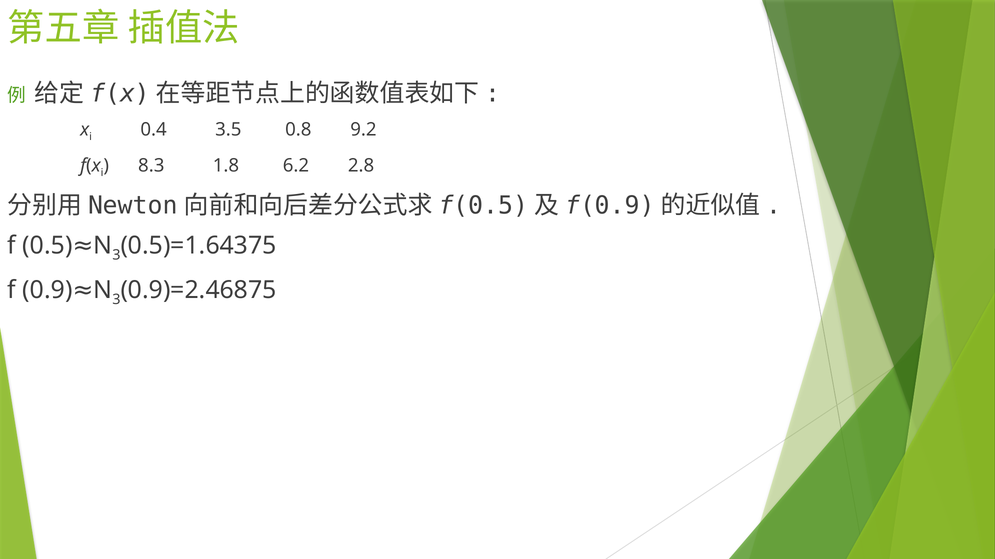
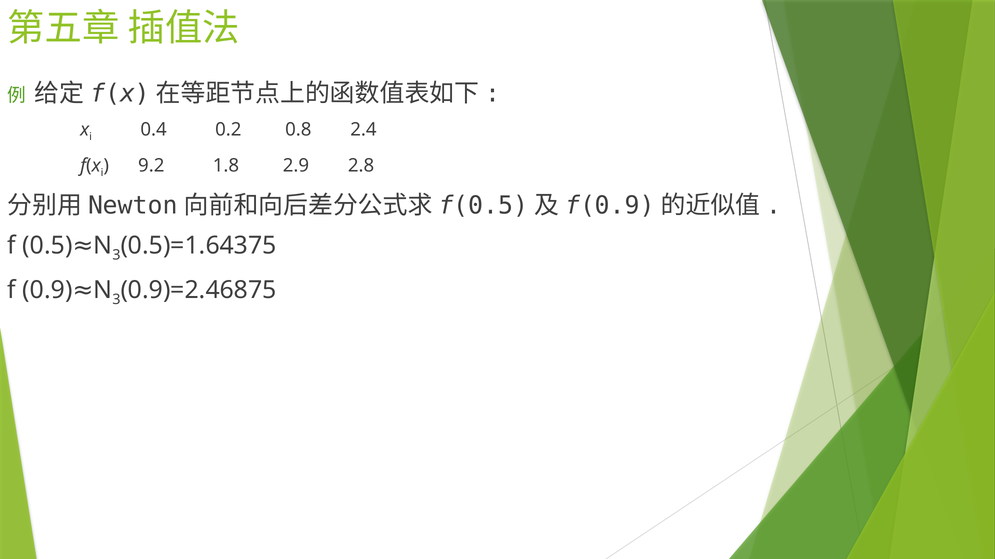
3.5: 3.5 -> 0.2 (228, 130)
9.2: 9.2 -> 2.4 (363, 130)
8.3: 8.3 -> 9.2 (151, 166)
6.2: 6.2 -> 2.9 (296, 166)
